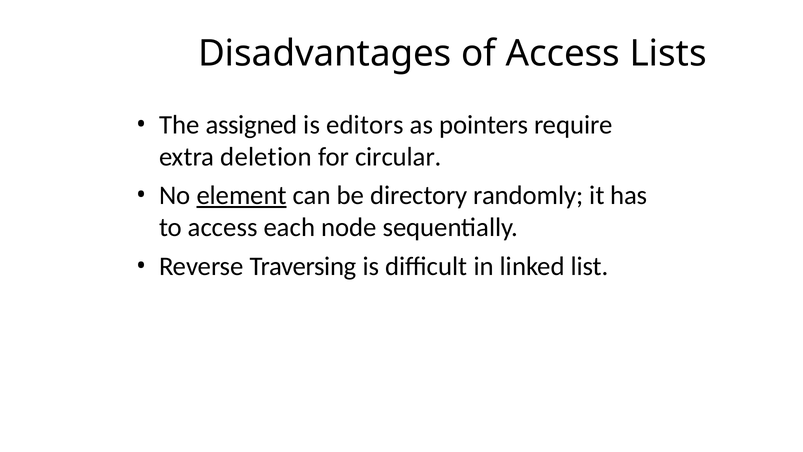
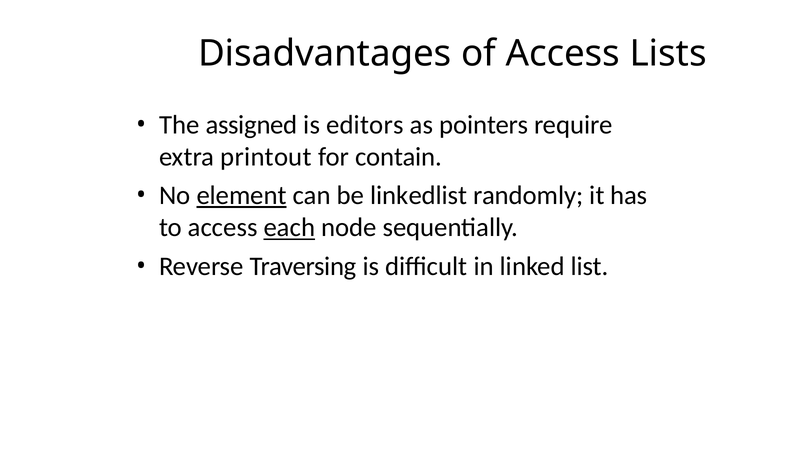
deletion: deletion -> printout (266, 157)
circular: circular -> contain (399, 157)
directory: directory -> linkedlist (419, 195)
each underline: none -> present (289, 227)
